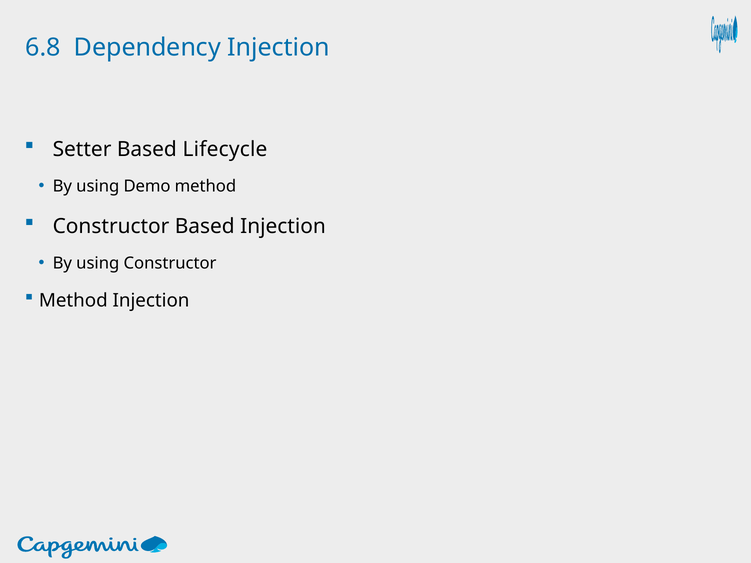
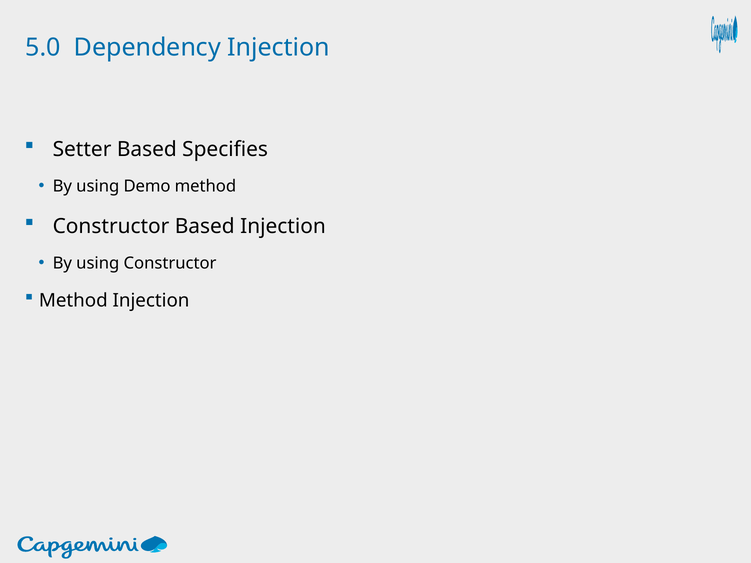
6.8: 6.8 -> 5.0 (43, 48)
Lifecycle: Lifecycle -> Specifies (225, 149)
